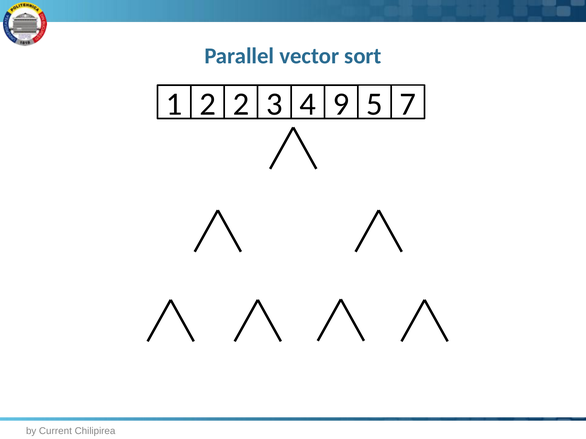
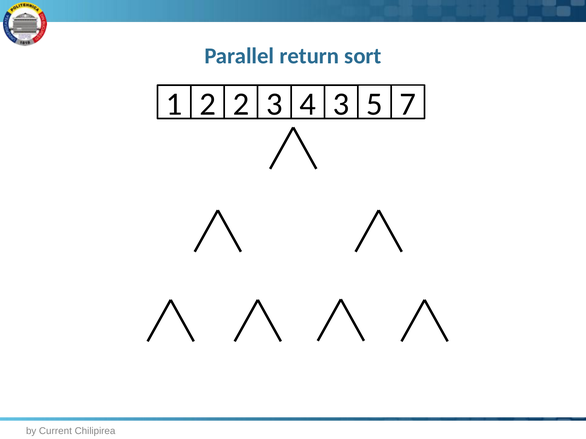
vector: vector -> return (309, 56)
1 2 9: 9 -> 3 (341, 104)
